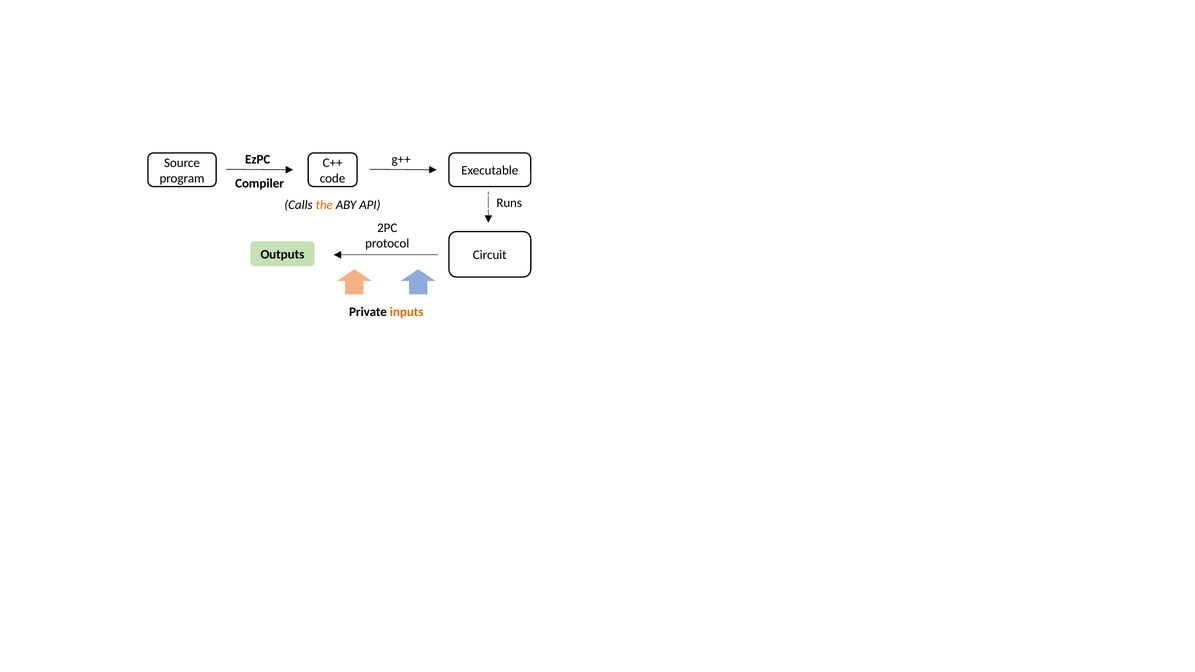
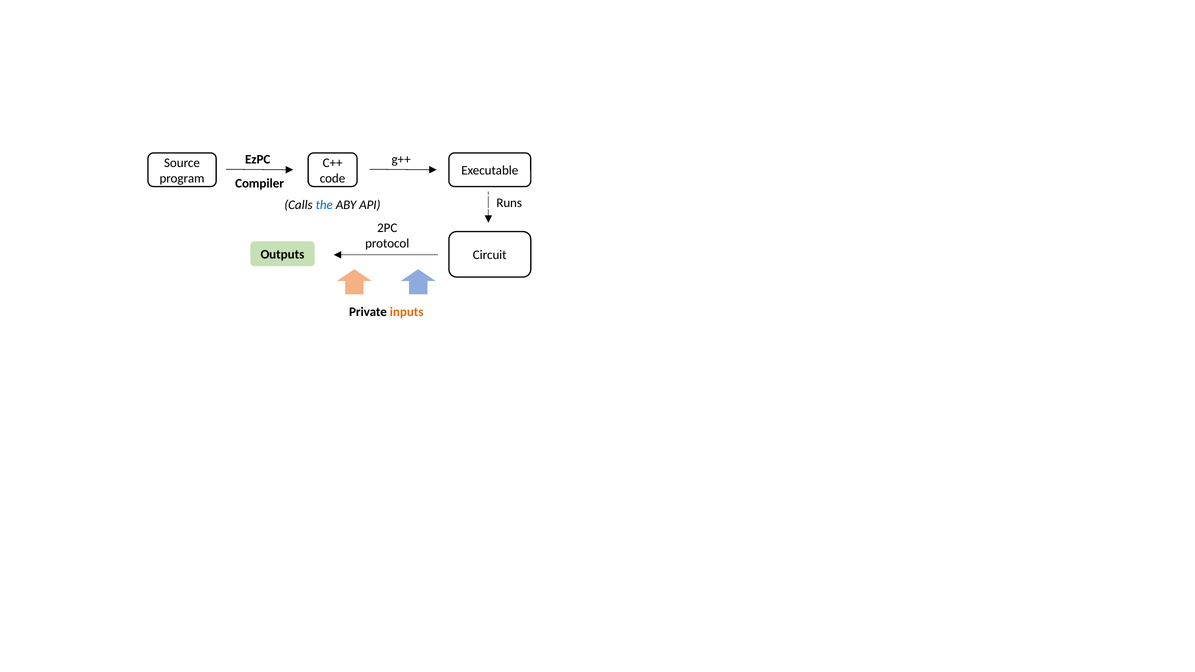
the colour: orange -> blue (324, 205)
